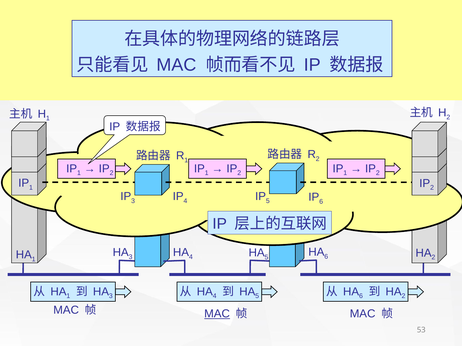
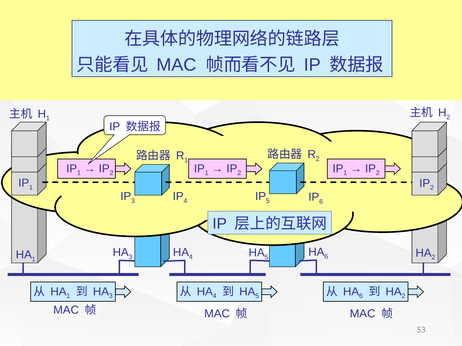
MAC underline: present -> none (217, 314)
